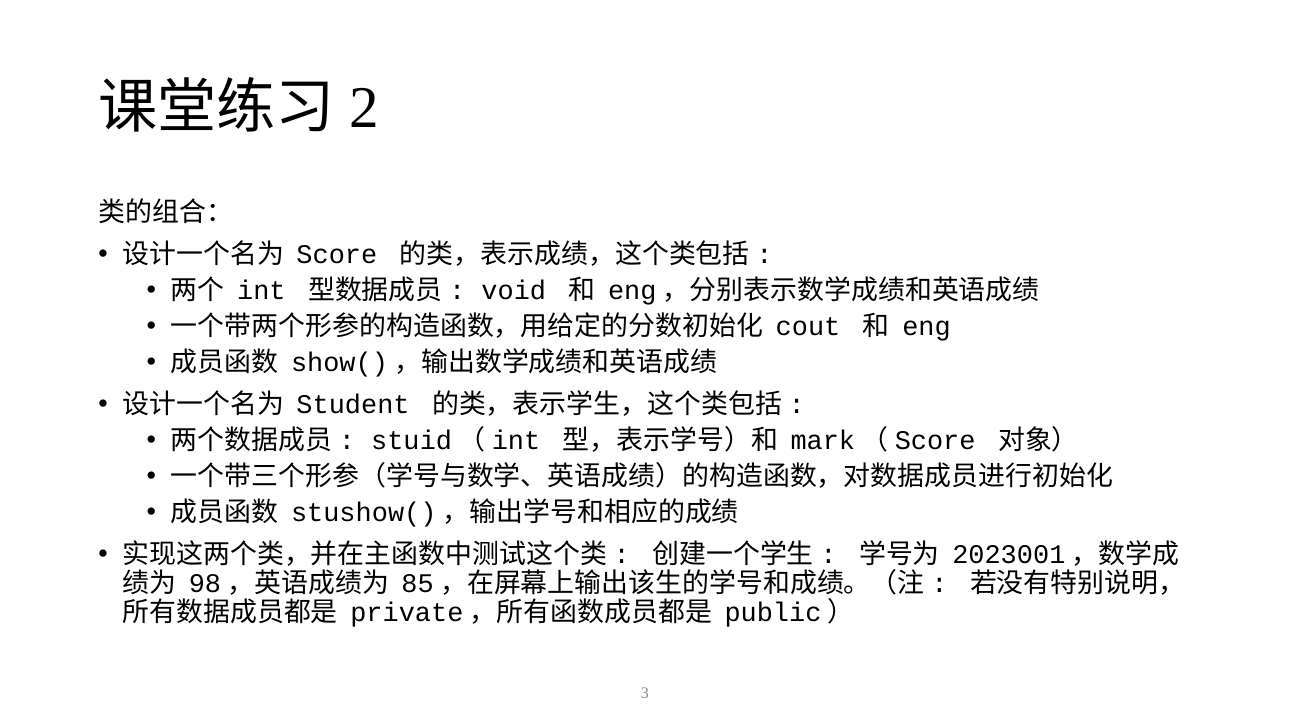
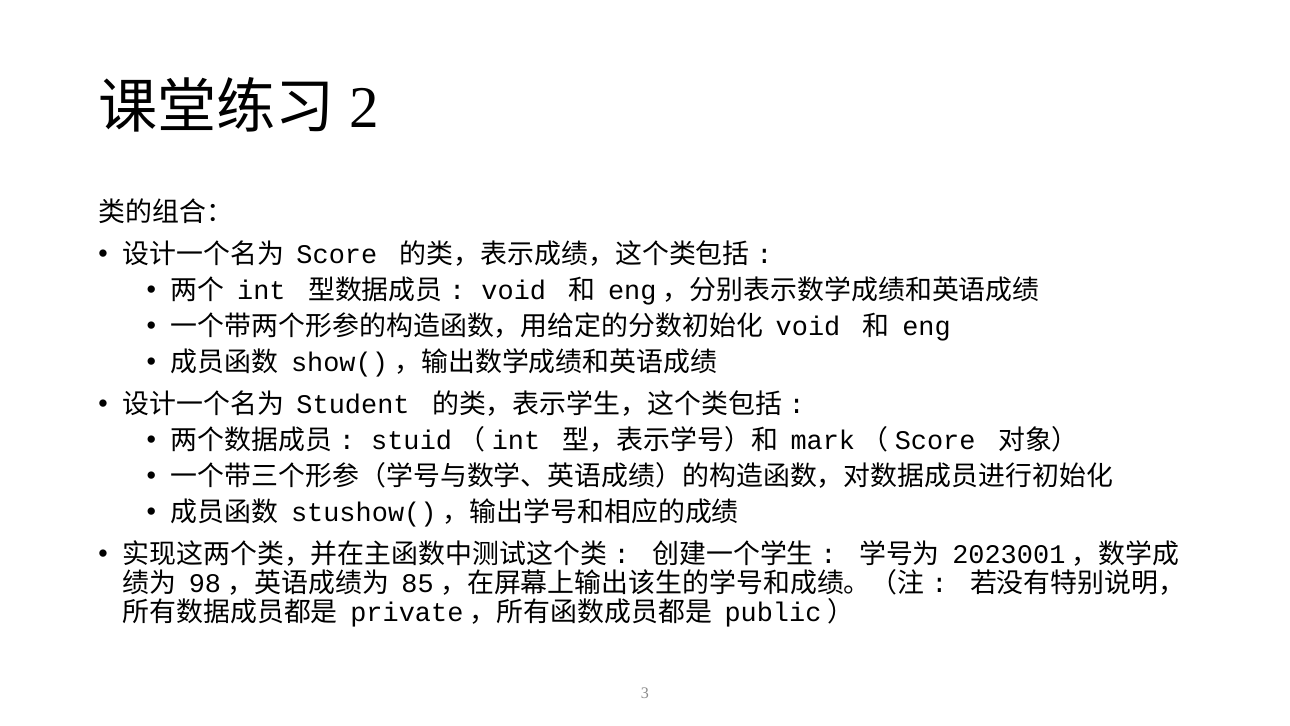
cout: cout -> void (808, 326)
